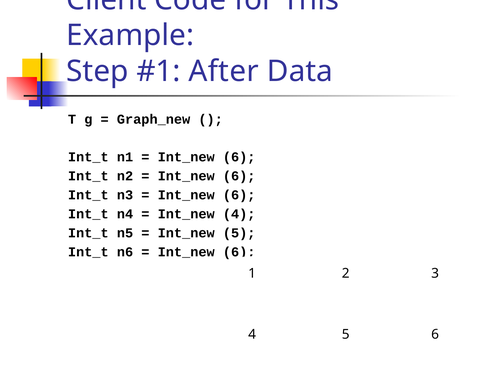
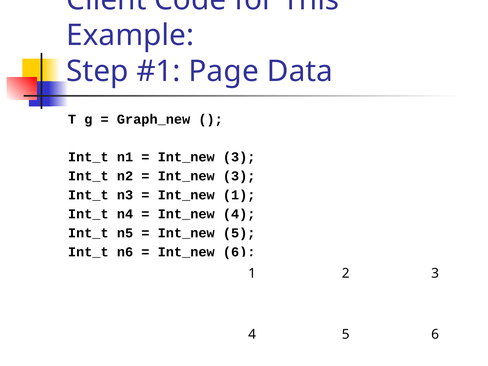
After: After -> Page (224, 71)
6: 6 -> 3 (239, 157)
6: 6 -> 3 (239, 176)
6: 6 -> 1 (239, 195)
